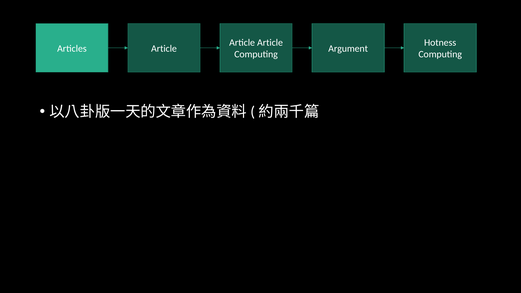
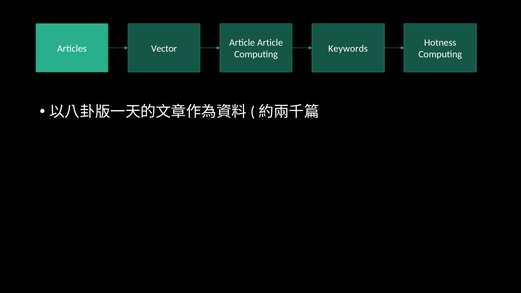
Article: Article -> Vector (164, 49)
Argument: Argument -> Keywords (348, 49)
